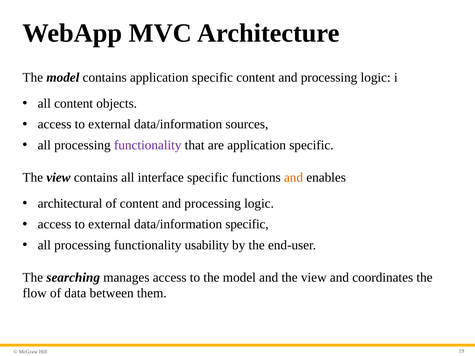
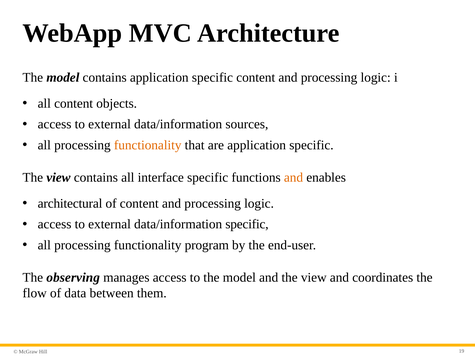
functionality colour: purple -> orange (148, 145)
usability: usability -> program (207, 245)
searching: searching -> observing (73, 278)
